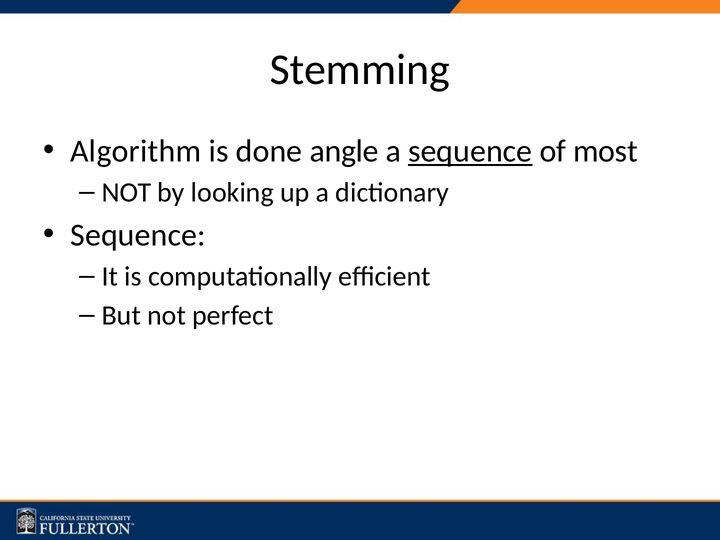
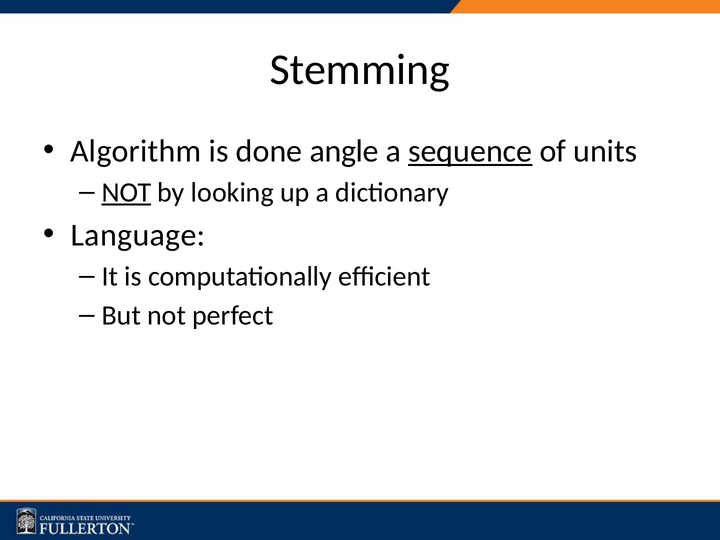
most: most -> units (605, 151)
NOT underline: none -> present (127, 192)
Sequence: Sequence -> Language (138, 235)
